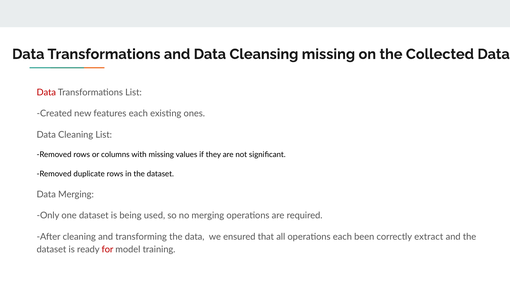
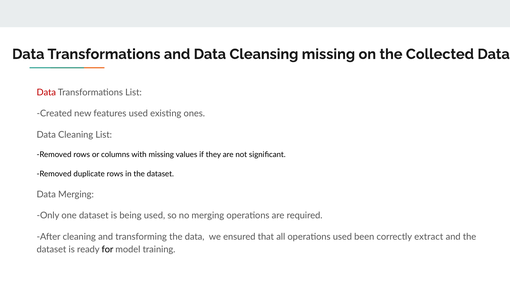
features each: each -> used (138, 114)
operations each: each -> used (342, 237)
for colour: red -> black (107, 249)
